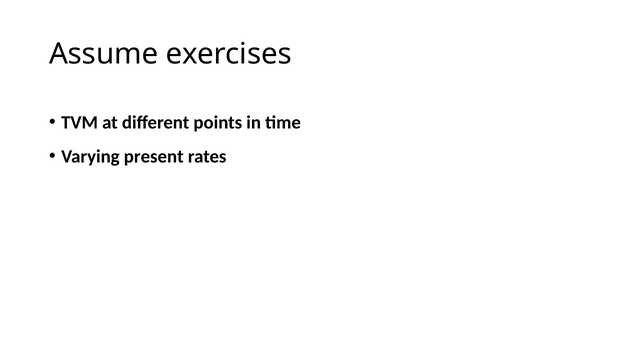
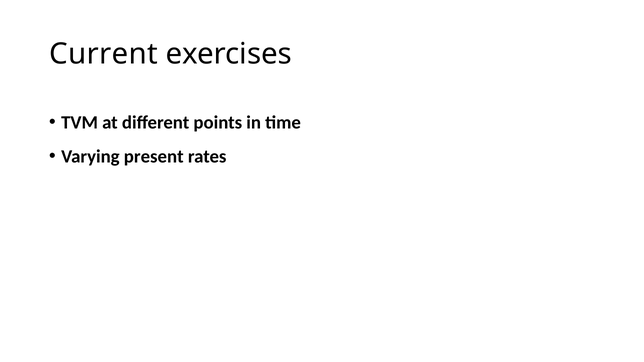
Assume: Assume -> Current (104, 54)
